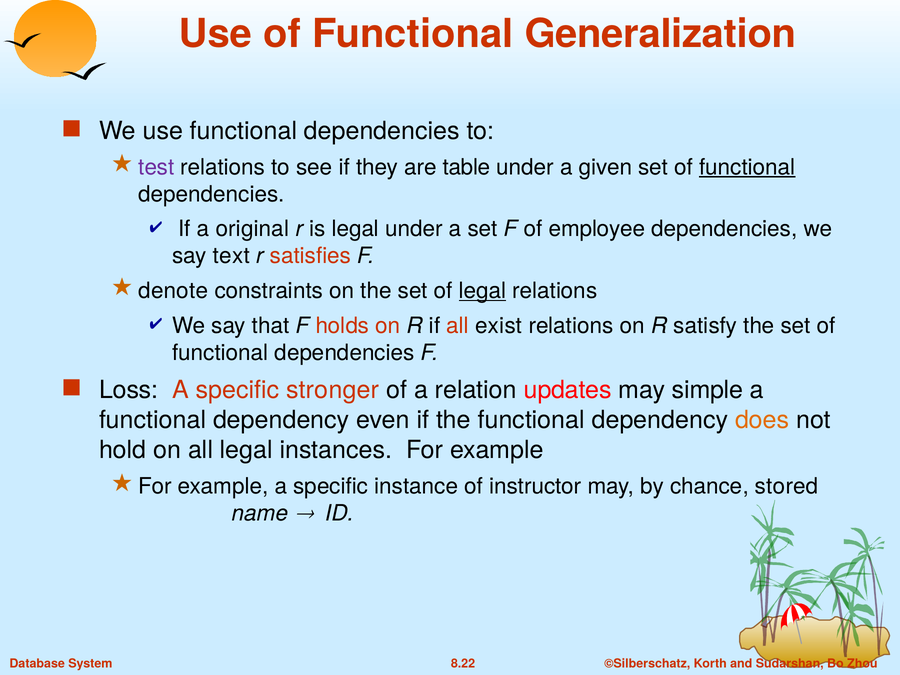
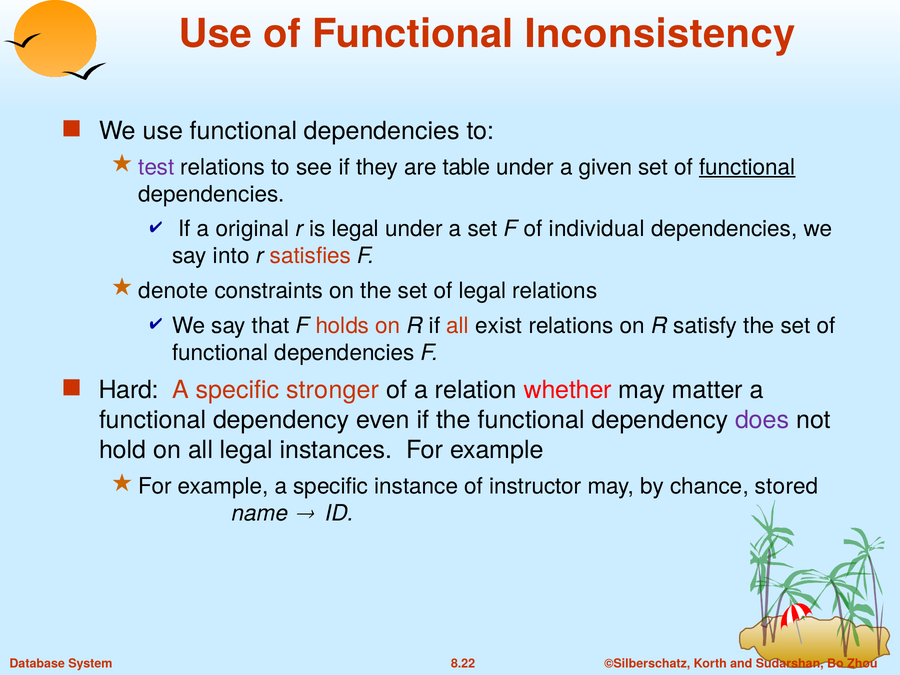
Generalization: Generalization -> Inconsistency (660, 34)
employee: employee -> individual (597, 229)
text: text -> into (231, 256)
legal underline: present -> none (483, 291)
Loss: Loss -> Hard (129, 390)
updates: updates -> whether (568, 390)
simple: simple -> matter (707, 390)
does colour: orange -> purple (762, 420)
